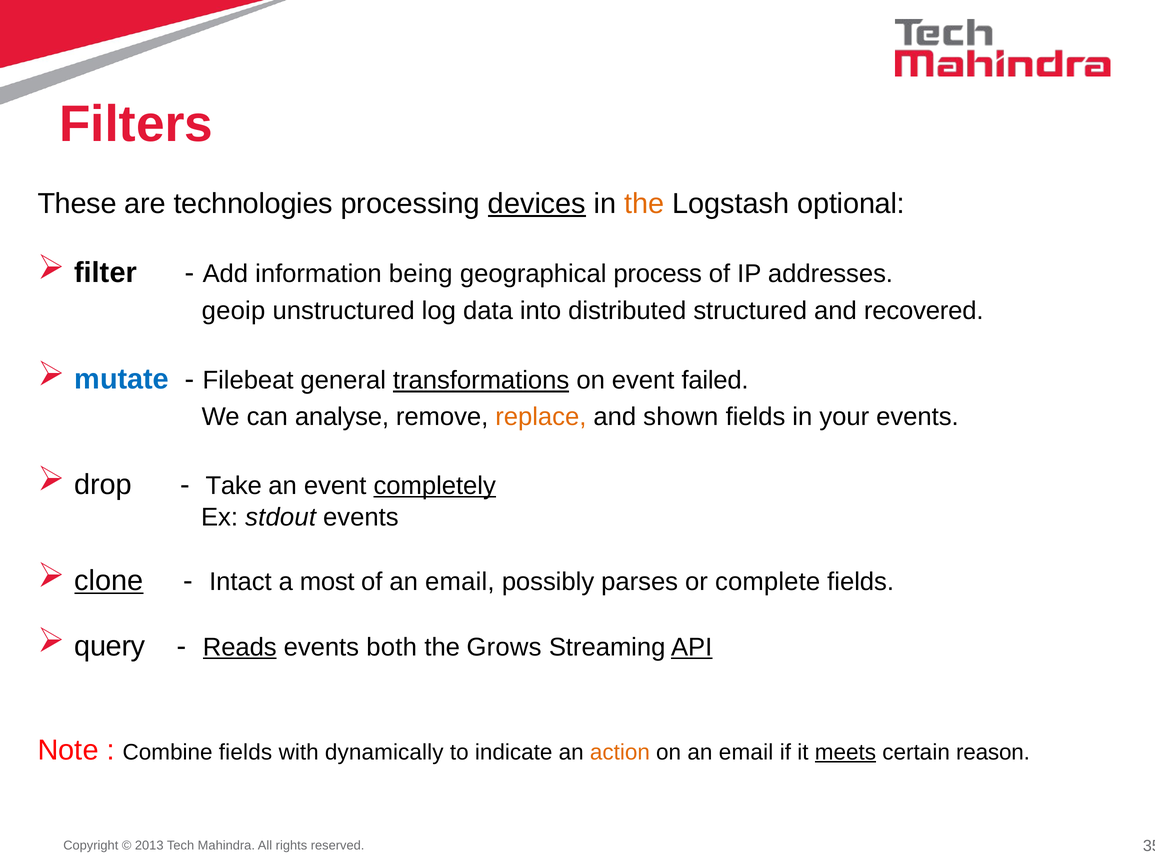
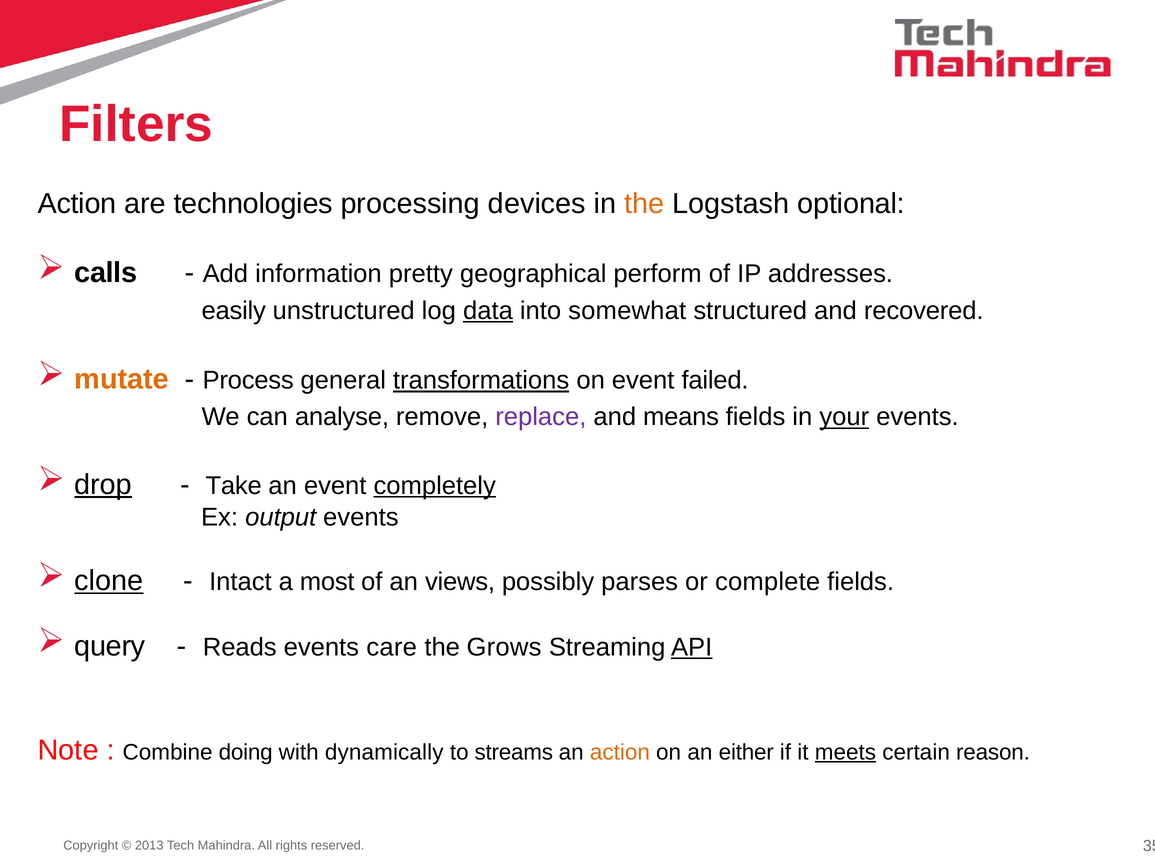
These: These -> Action (77, 204)
devices underline: present -> none (537, 204)
filter: filter -> calls (106, 273)
being: being -> pretty (421, 274)
process: process -> perform (658, 274)
geoip: geoip -> easily (234, 311)
data underline: none -> present (488, 311)
distributed: distributed -> somewhat (627, 311)
mutate colour: blue -> orange (122, 380)
Filebeat: Filebeat -> Process (248, 381)
replace colour: orange -> purple (541, 417)
shown: shown -> means (681, 417)
your underline: none -> present (844, 417)
drop underline: none -> present (103, 485)
stdout: stdout -> output (281, 517)
of an email: email -> views (460, 582)
Reads underline: present -> none (240, 647)
both: both -> care (392, 647)
Combine fields: fields -> doing (246, 752)
indicate: indicate -> streams (514, 752)
on an email: email -> either (746, 752)
